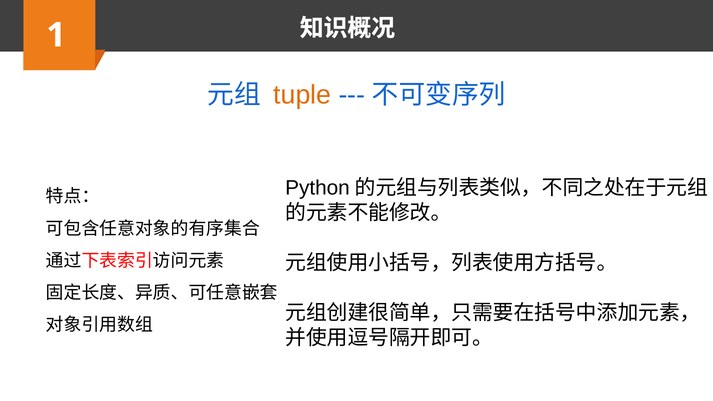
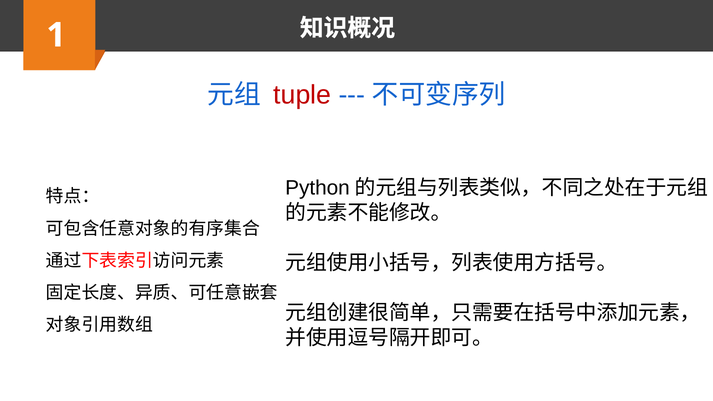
tuple colour: orange -> red (302, 95)
